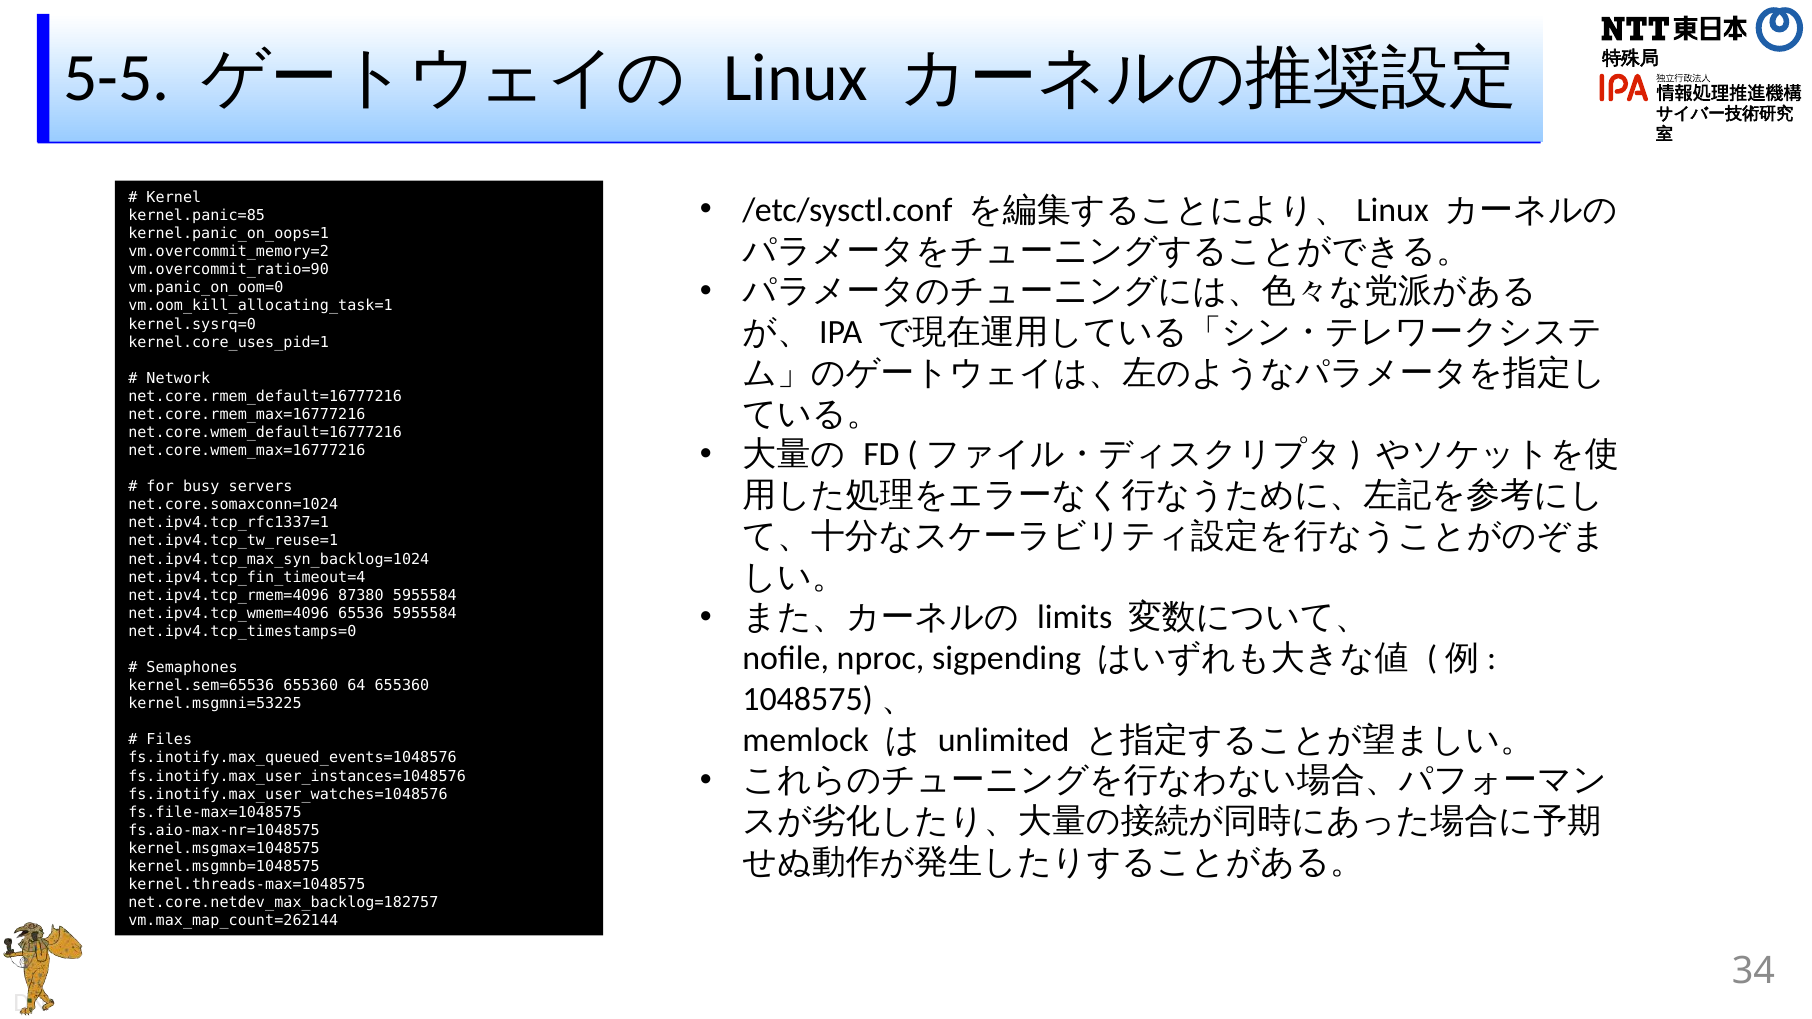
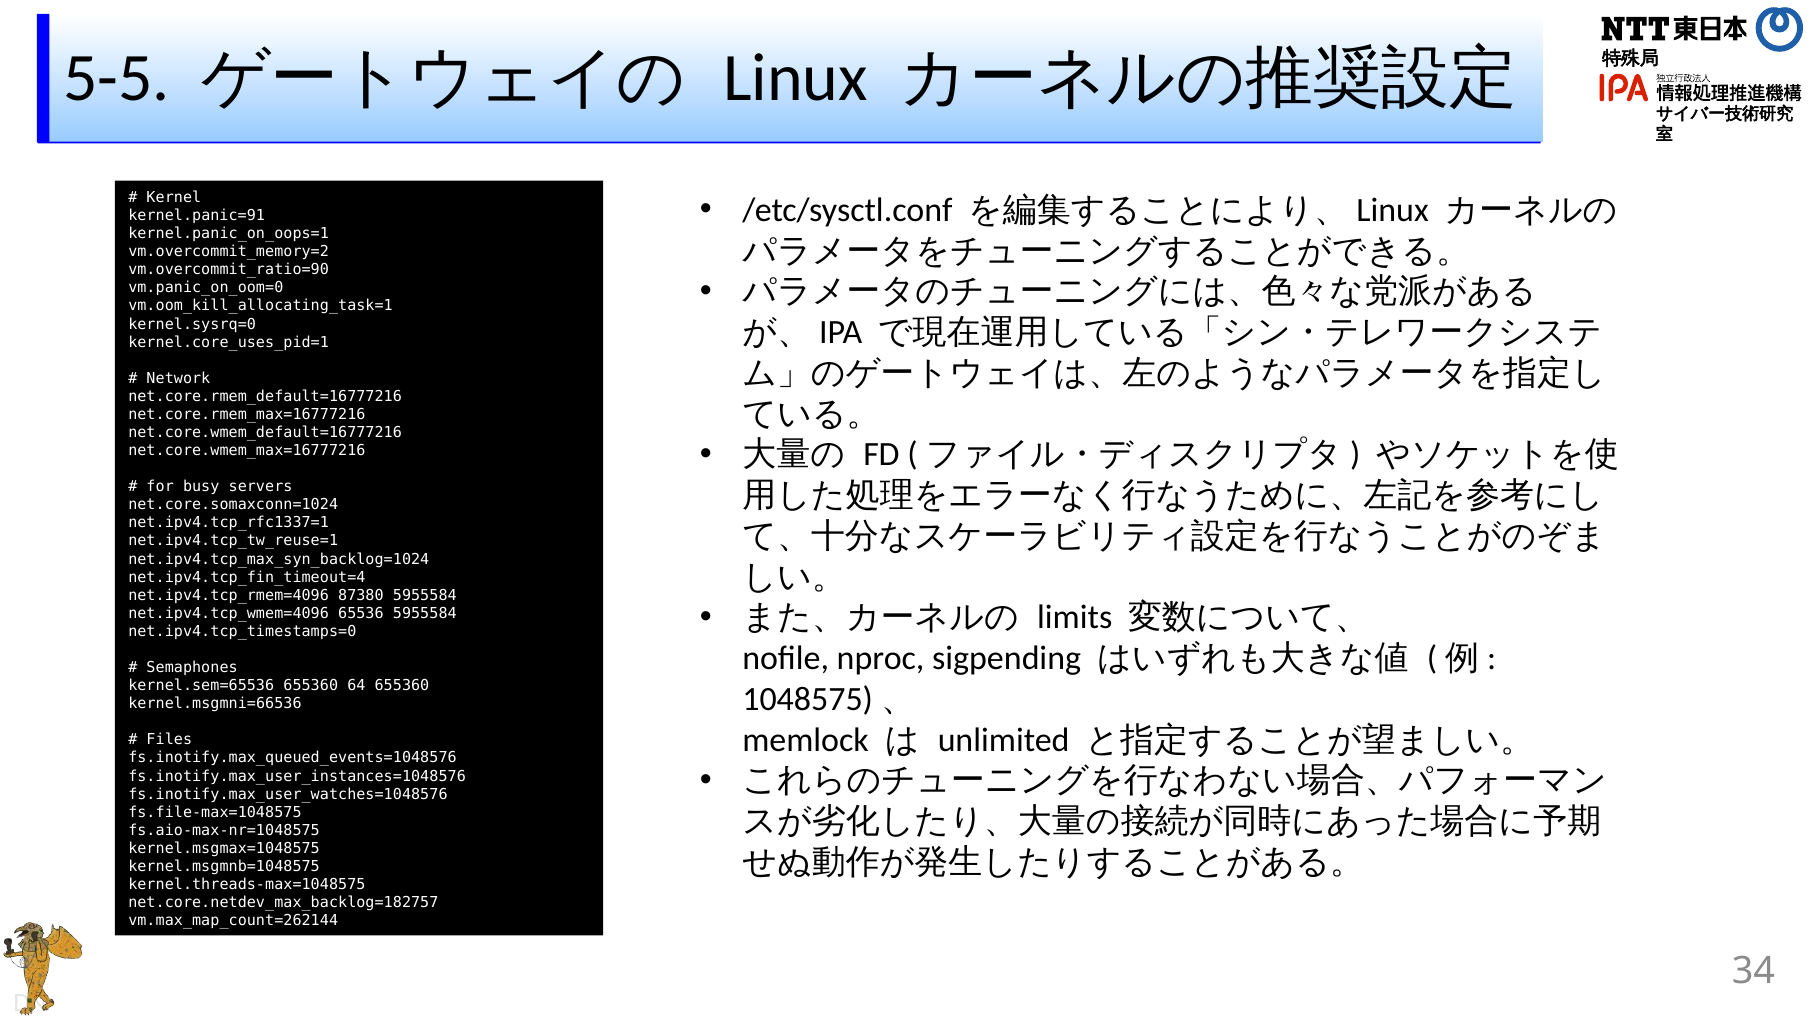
kernel.panic=85: kernel.panic=85 -> kernel.panic=91 (197, 216)
kernel.msgmni=53225: kernel.msgmni=53225 -> kernel.msgmni=66536 (215, 704)
